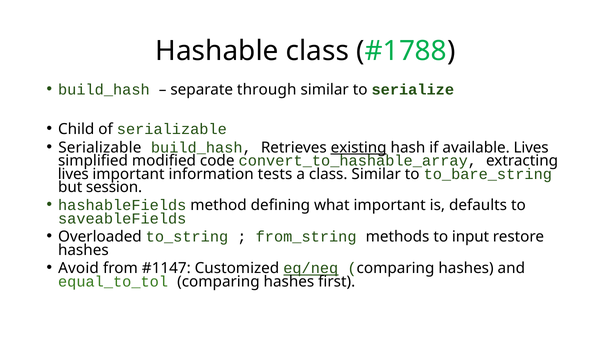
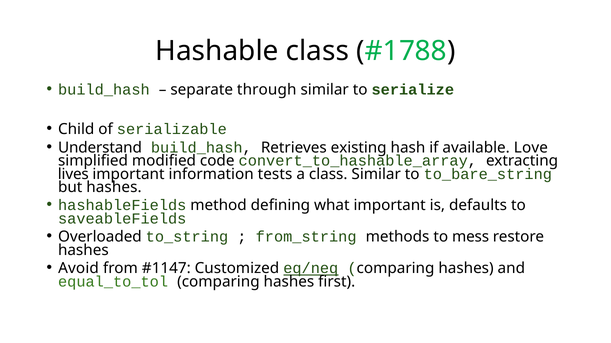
Serializable: Serializable -> Understand (100, 148)
existing underline: present -> none (359, 148)
available Lives: Lives -> Love (531, 148)
but session: session -> hashes (114, 188)
input: input -> mess (471, 237)
